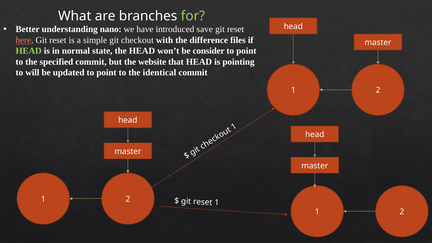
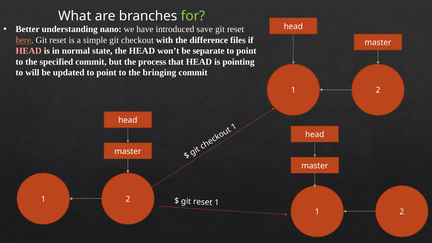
HEAD colour: light green -> pink (29, 51)
consider: consider -> separate (209, 51)
website: website -> process (152, 62)
identical: identical -> bringing (159, 73)
